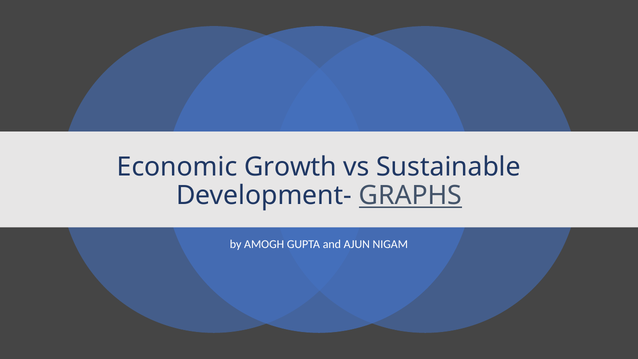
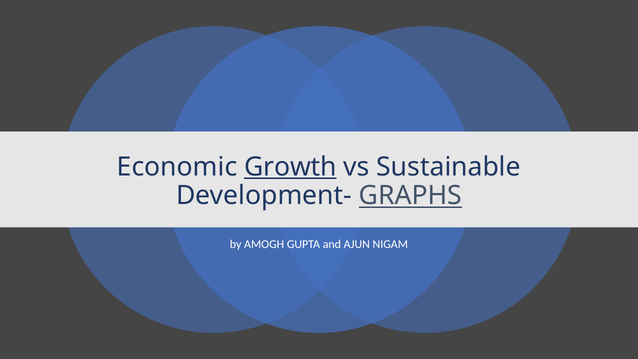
Growth underline: none -> present (290, 167)
